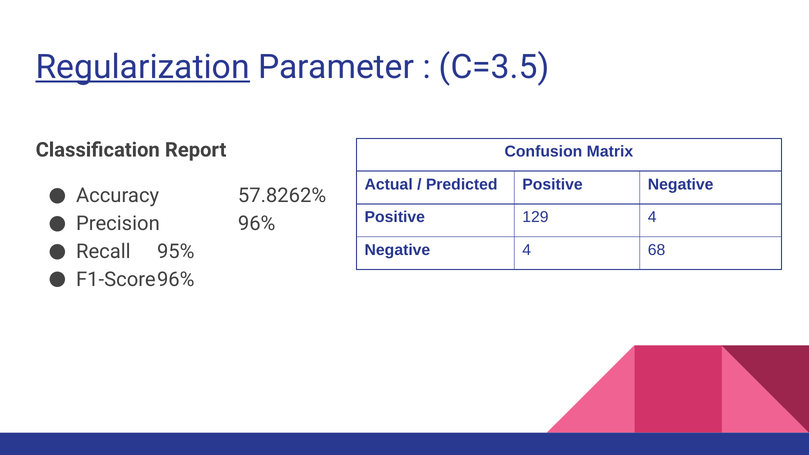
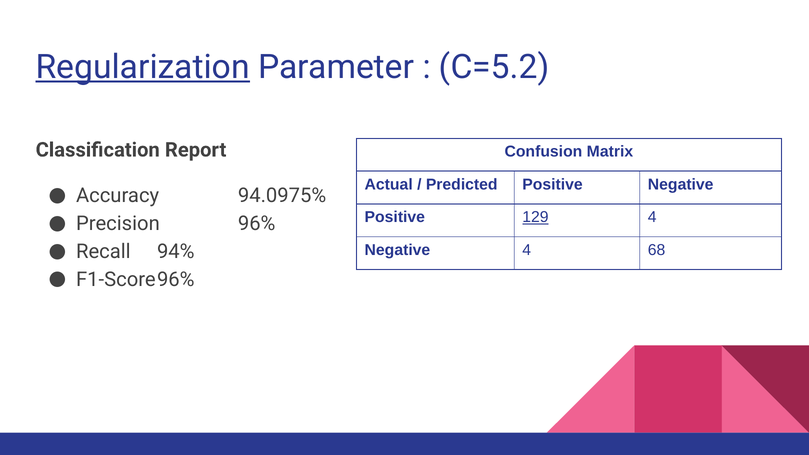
C=3.5: C=3.5 -> C=5.2 (494, 67)
57.8262%: 57.8262% -> 94.0975% (282, 196)
129 underline: none -> present (535, 217)
95%: 95% -> 94% (176, 252)
